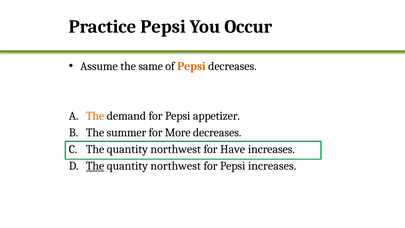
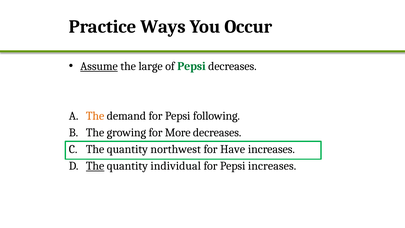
Practice Pepsi: Pepsi -> Ways (163, 27)
Assume underline: none -> present (99, 66)
same: same -> large (151, 66)
Pepsi colour: orange -> green (191, 66)
appetizer: appetizer -> following (216, 116)
summer: summer -> growing (126, 133)
northwest: northwest -> individual (176, 166)
